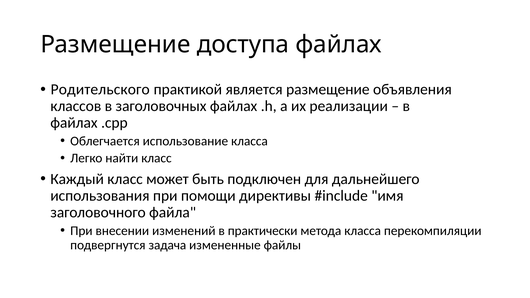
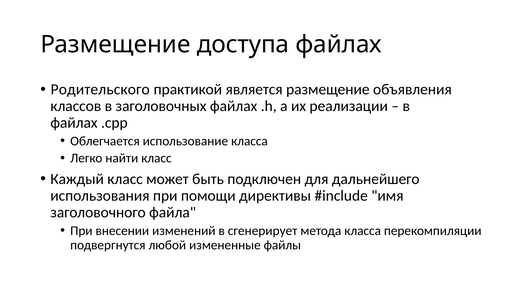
практически: практически -> сгенерирует (263, 231)
задача: задача -> любой (167, 245)
